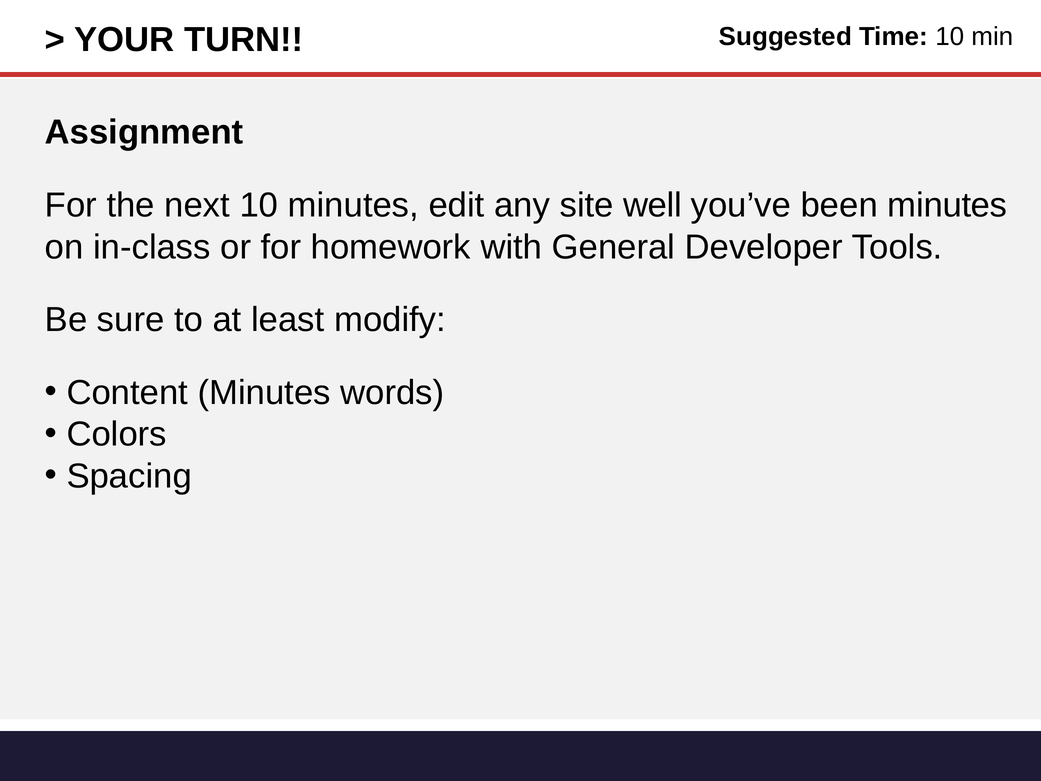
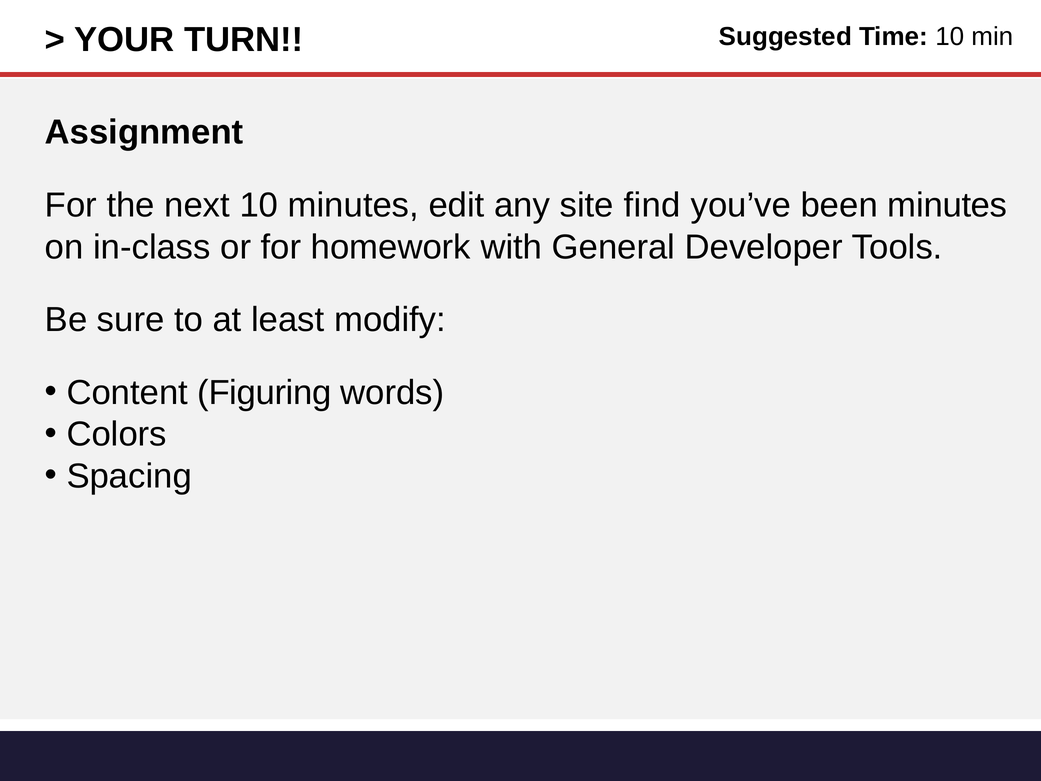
well: well -> find (652, 205)
Content Minutes: Minutes -> Figuring (264, 393)
